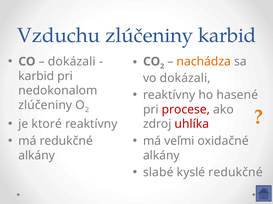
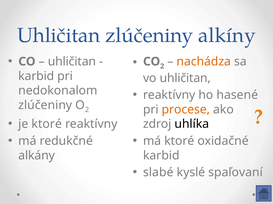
Vzduchu: Vzduchu -> Uhličitan (59, 36)
zlúčeniny karbid: karbid -> alkíny (227, 36)
dokázali: dokázali -> uhličitan (72, 62)
vo dokázali: dokázali -> uhličitan (185, 78)
procese colour: red -> orange (186, 110)
uhlíka colour: red -> black (192, 124)
má veľmi: veľmi -> ktoré (179, 141)
alkány: alkány -> karbid (161, 156)
kyslé redukčné: redukčné -> spaľovaní (236, 173)
